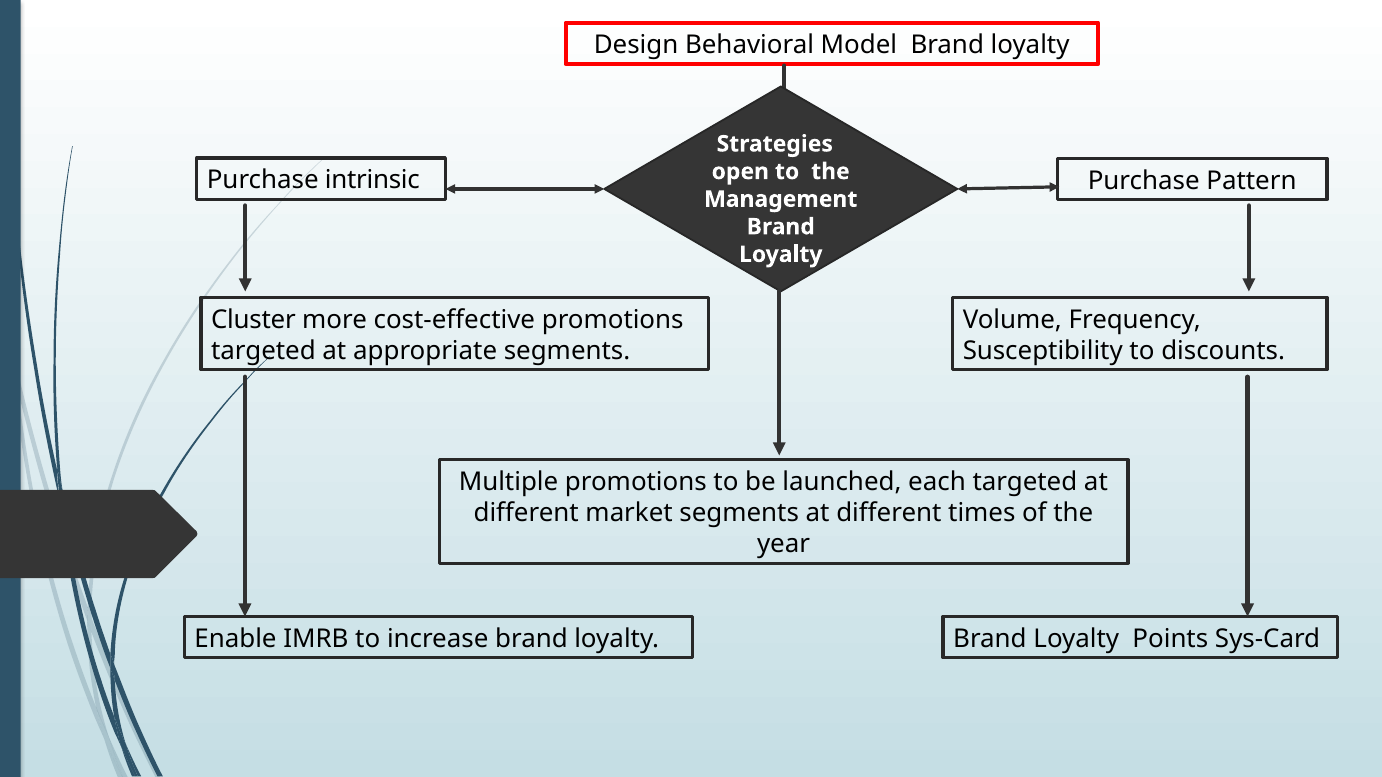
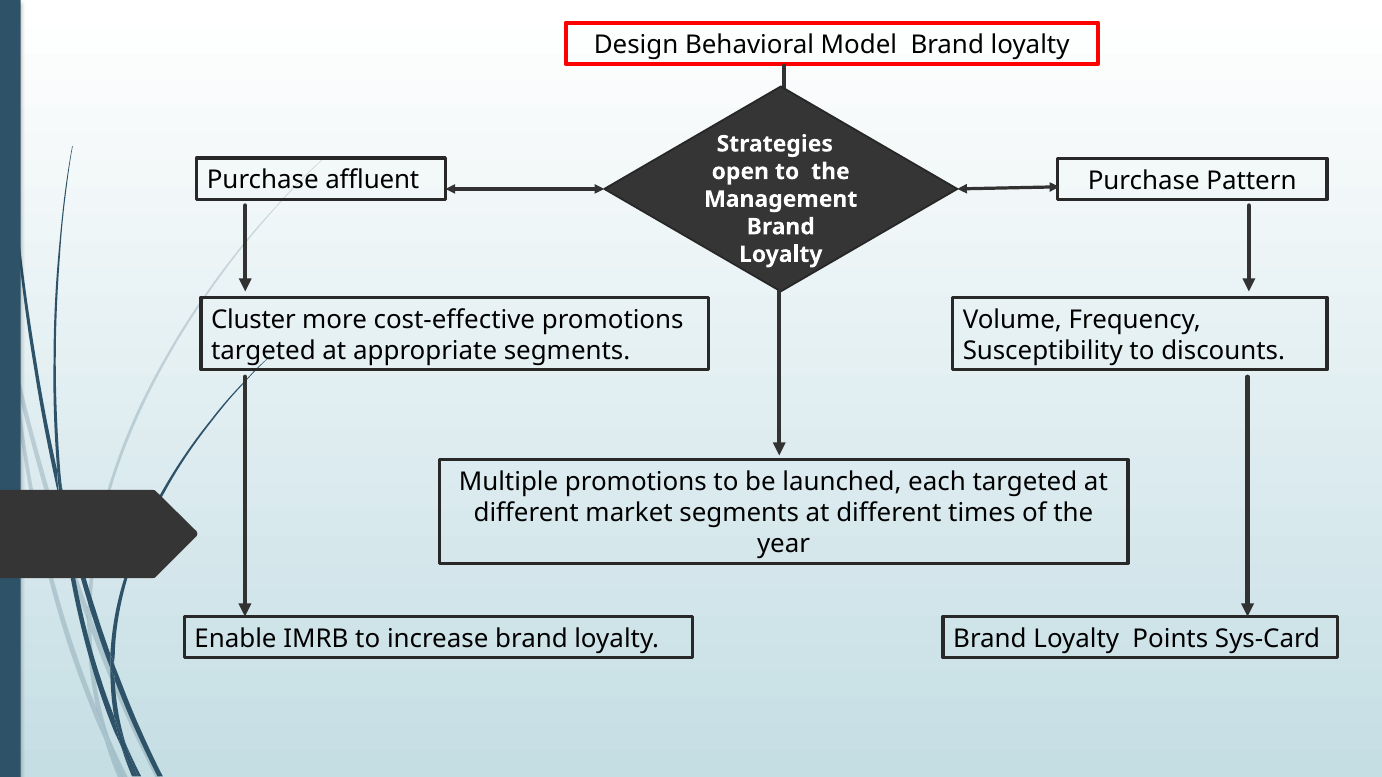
intrinsic: intrinsic -> affluent (372, 180)
